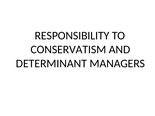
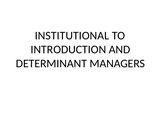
RESPONSIBILITY: RESPONSIBILITY -> INSTITUTIONAL (72, 36)
CONSERVATISM: CONSERVATISM -> INTRODUCTION (68, 50)
